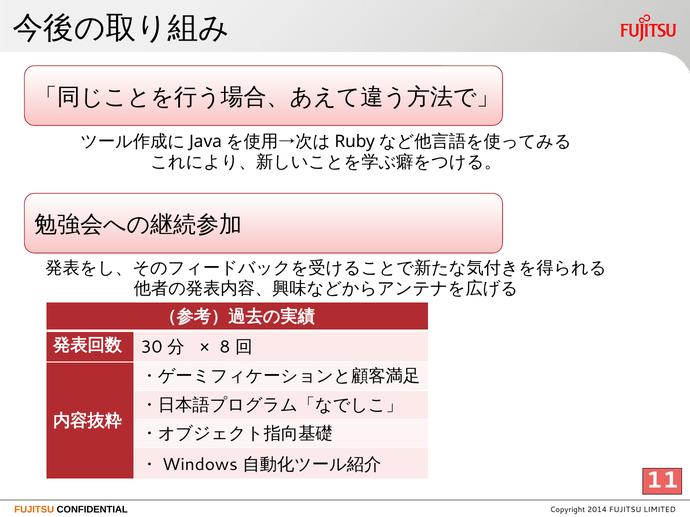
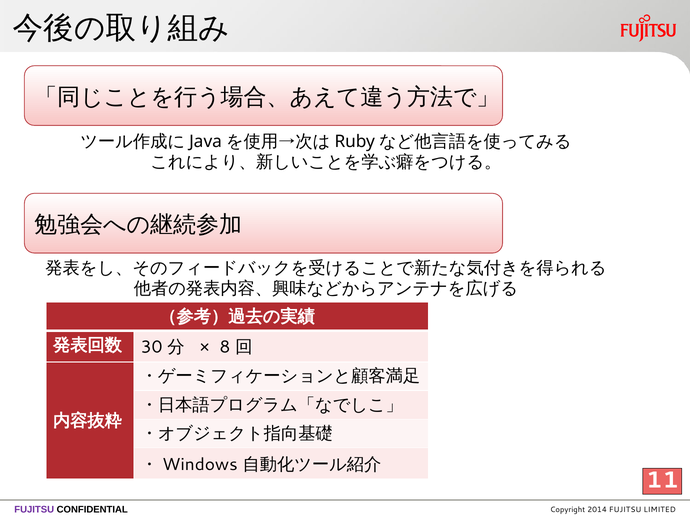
FUJITSU colour: orange -> purple (34, 510)
